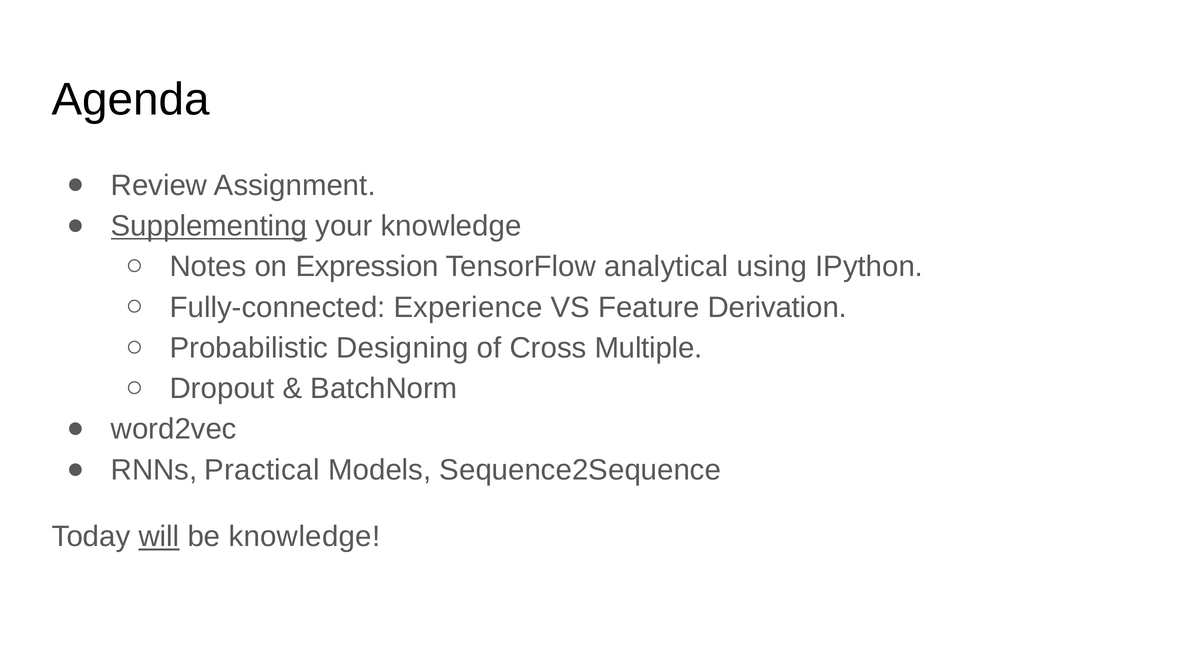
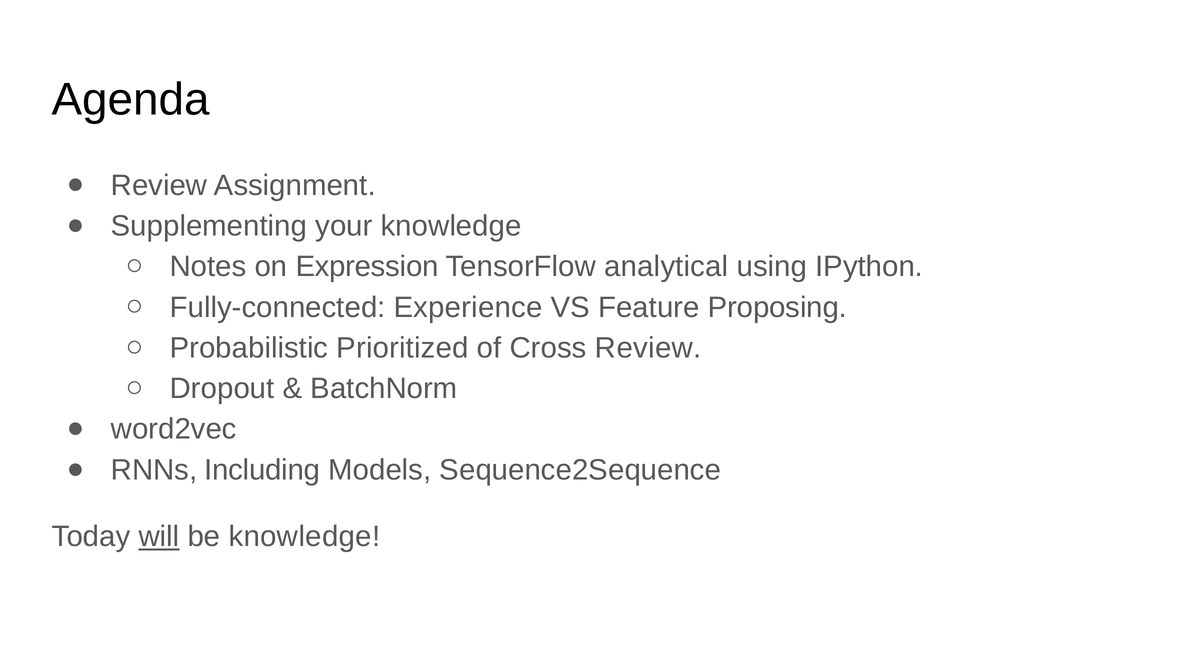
Supplementing underline: present -> none (209, 226)
Derivation: Derivation -> Proposing (777, 307)
Designing: Designing -> Prioritized (403, 348)
Cross Multiple: Multiple -> Review (648, 348)
Practical: Practical -> Including (262, 470)
